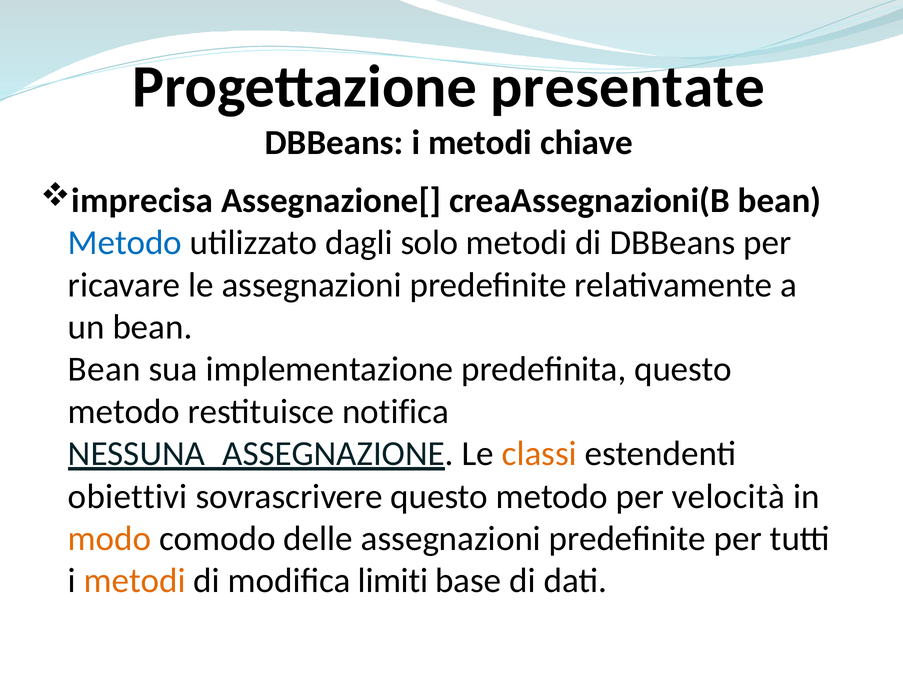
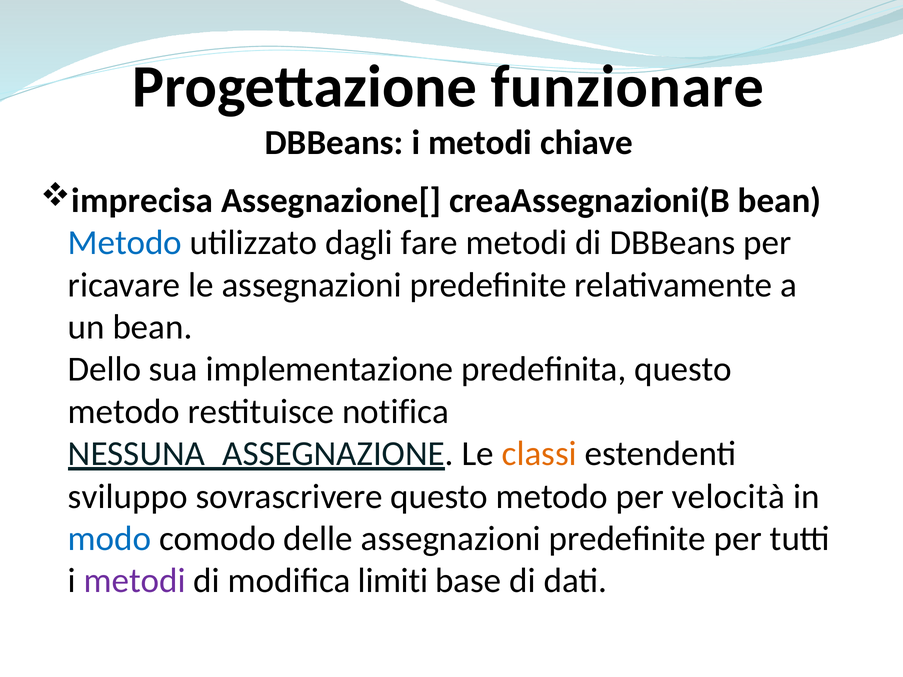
presentate: presentate -> funzionare (627, 87)
solo: solo -> fare (429, 243)
Bean: Bean -> Dello (104, 369)
obiettivi: obiettivi -> sviluppo (128, 497)
modo colour: orange -> blue (110, 539)
metodi colour: orange -> purple (135, 581)
